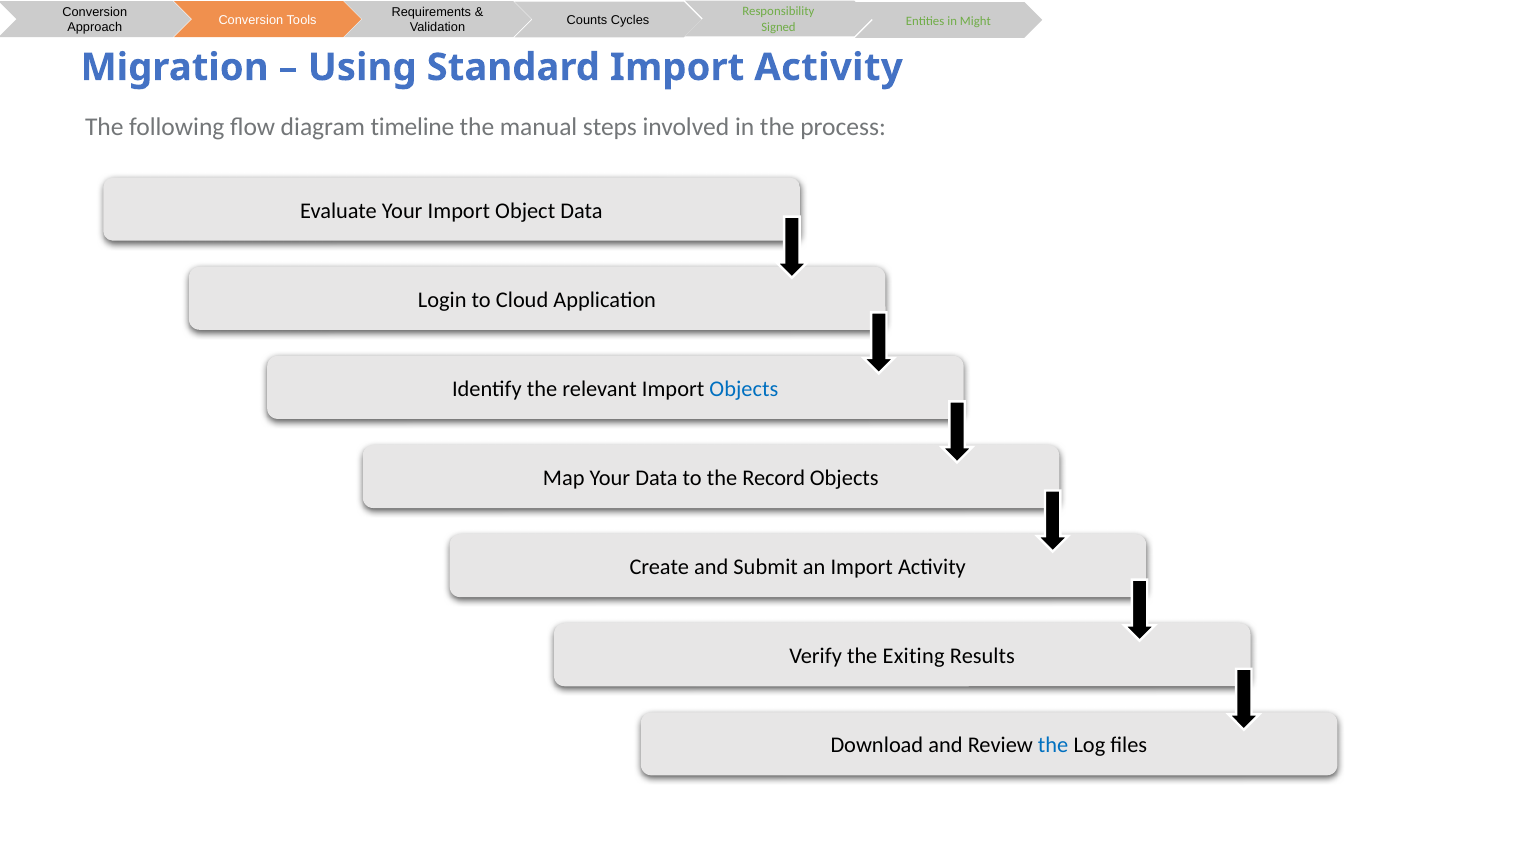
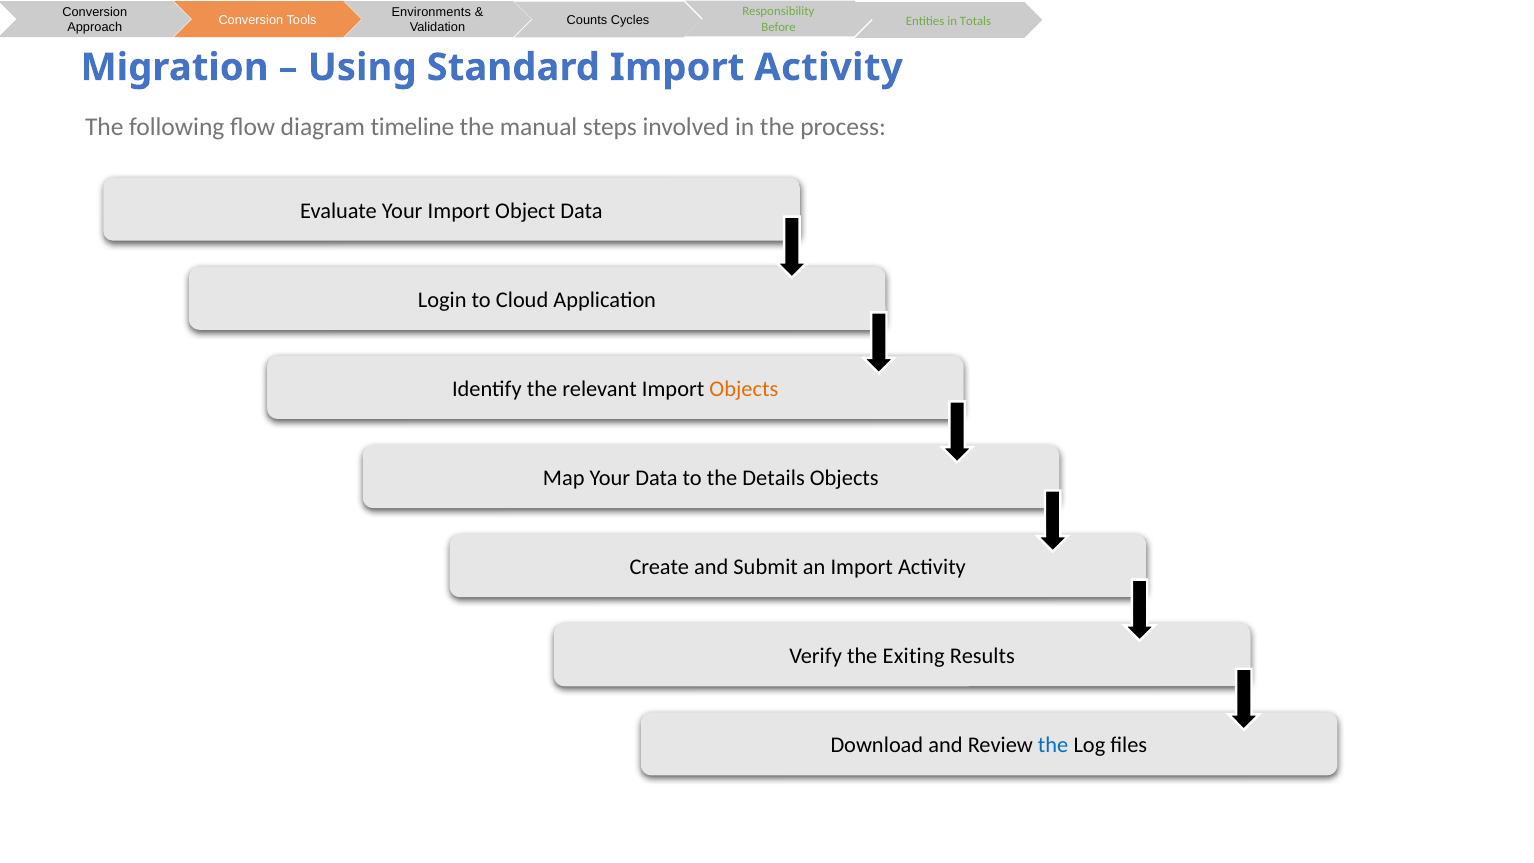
Requirements: Requirements -> Environments (431, 12)
Signed: Signed -> Before (779, 27)
Might: Might -> Totals (976, 21)
Objects colour: blue -> orange (744, 389)
Record: Record -> Details (774, 478)
